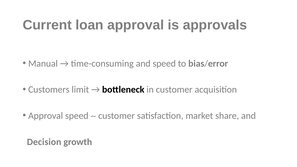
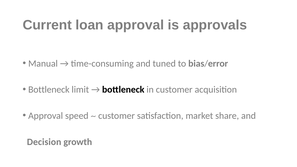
and speed: speed -> tuned (164, 64)
Customers: Customers -> Bottleneck (49, 90)
